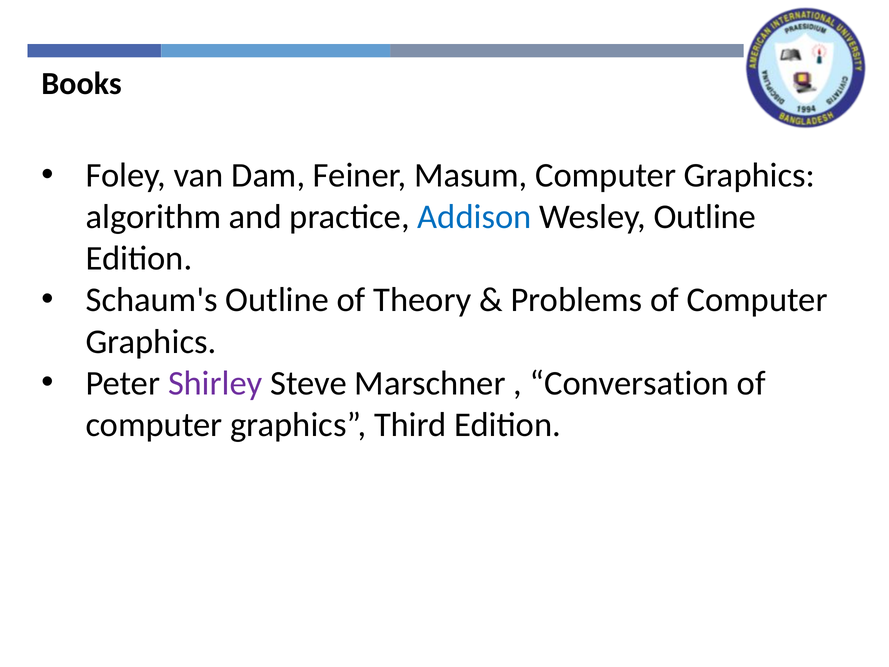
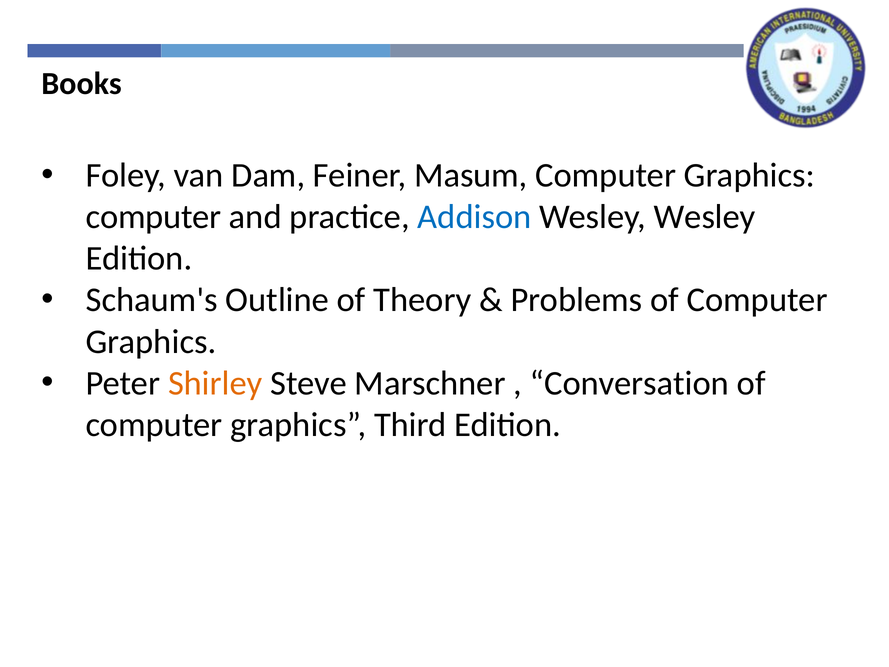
algorithm: algorithm -> computer (154, 217)
Wesley Outline: Outline -> Wesley (705, 217)
Shirley colour: purple -> orange (215, 383)
